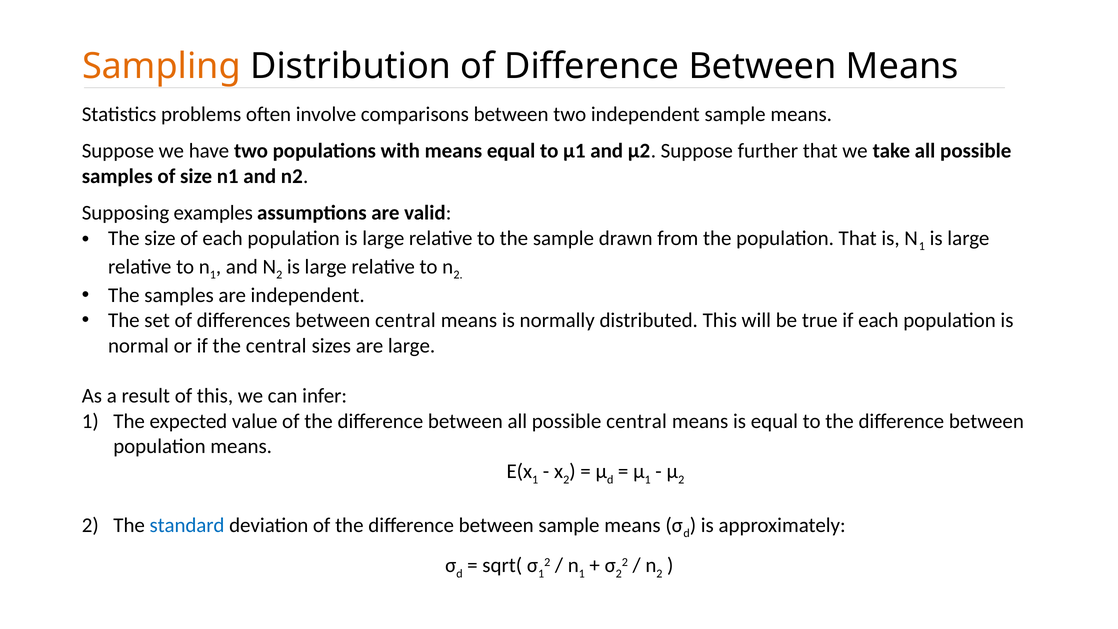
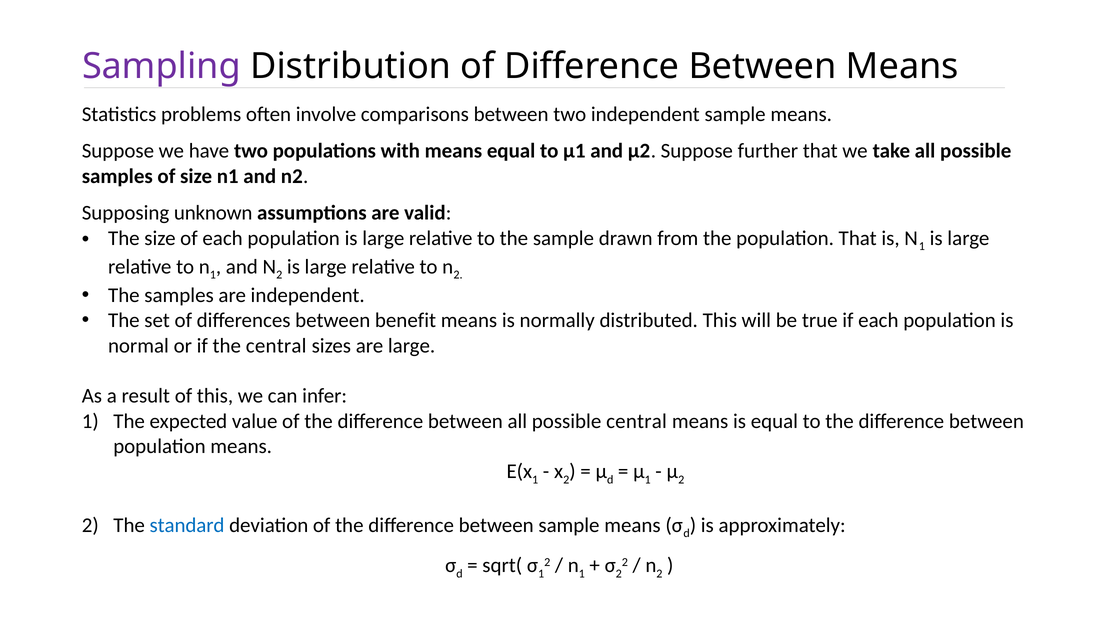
Sampling colour: orange -> purple (161, 66)
examples: examples -> unknown (213, 213)
between central: central -> benefit (405, 320)
